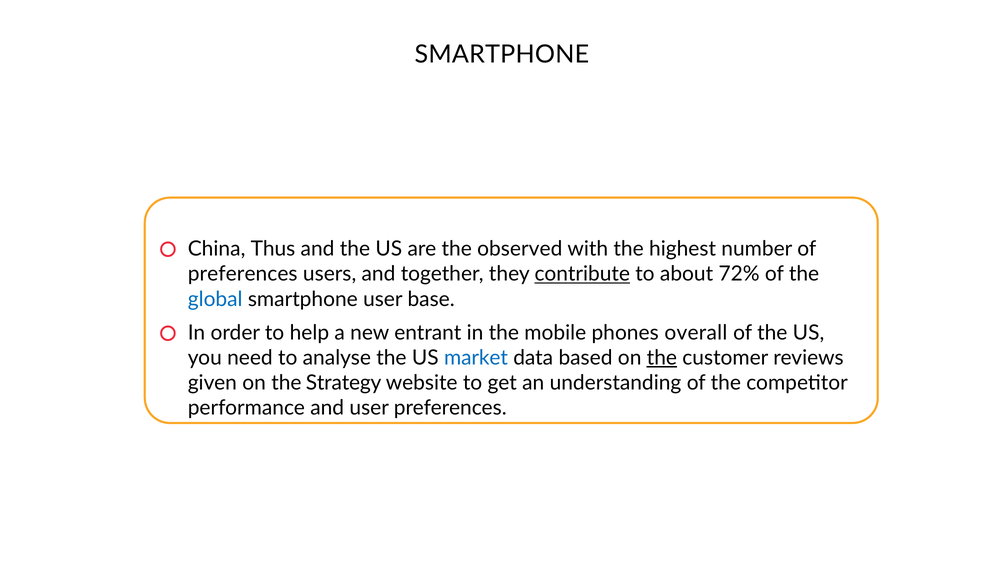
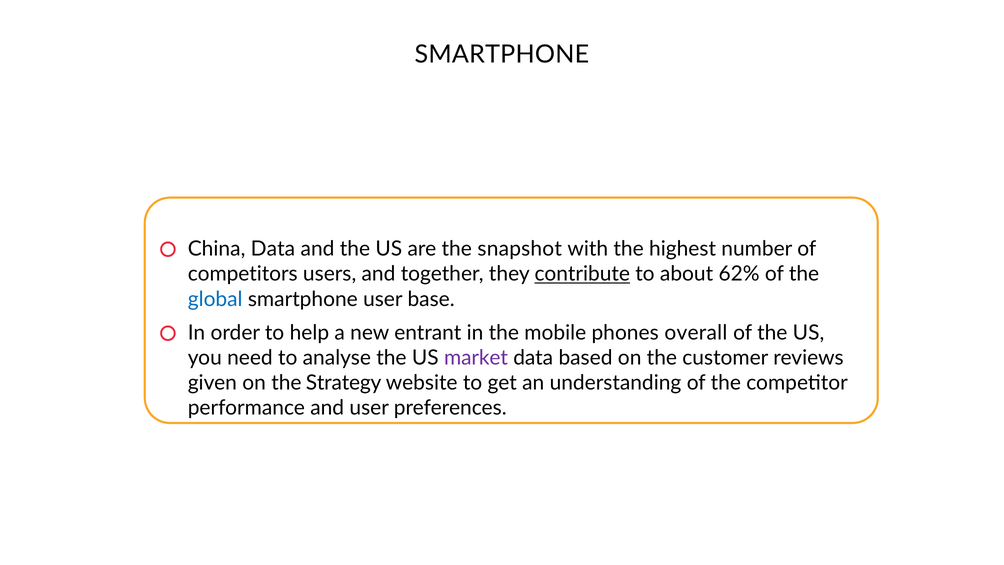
China Thus: Thus -> Data (273, 249)
observed: observed -> snapshot (520, 249)
preferences: preferences -> competitors (243, 274)
72%: 72% -> 62% (739, 274)
market colour: blue -> purple (476, 358)
the underline: present -> none (662, 358)
